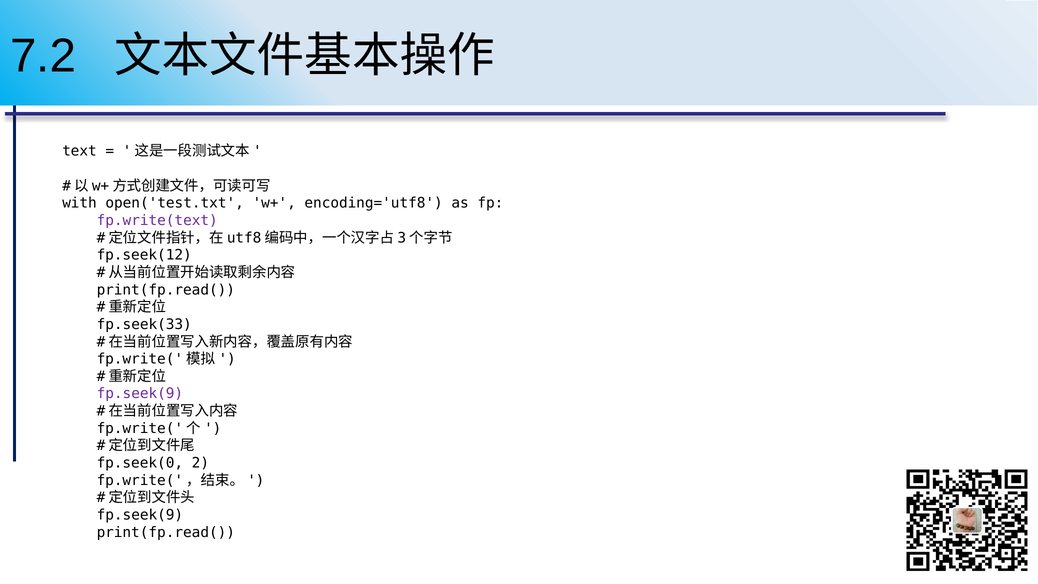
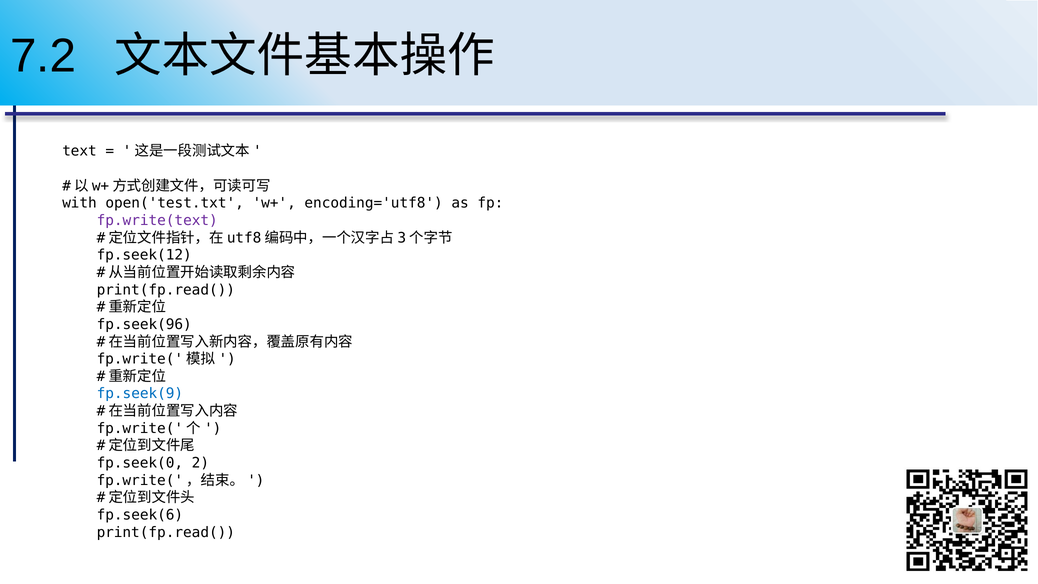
fp.seek(33: fp.seek(33 -> fp.seek(96 (144, 324)
fp.seek(9 colour: purple -> blue (140, 394)
fp.seek(9: fp.seek(9 -> fp.seek(6 (140, 515)
